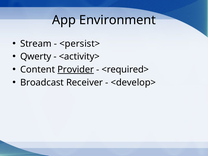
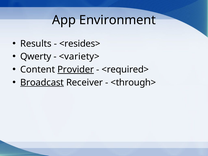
Stream: Stream -> Results (36, 44)
<persist>: <persist> -> <resides> (80, 44)
<activity>: <activity> -> <variety> (79, 57)
Broadcast underline: none -> present (42, 82)
<develop>: <develop> -> <through> (133, 82)
